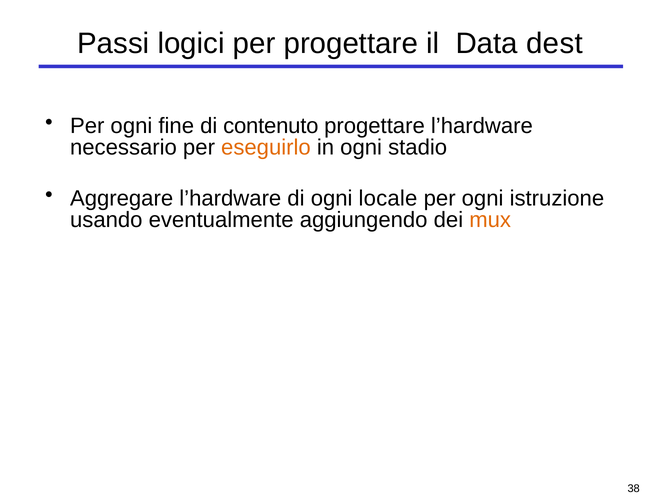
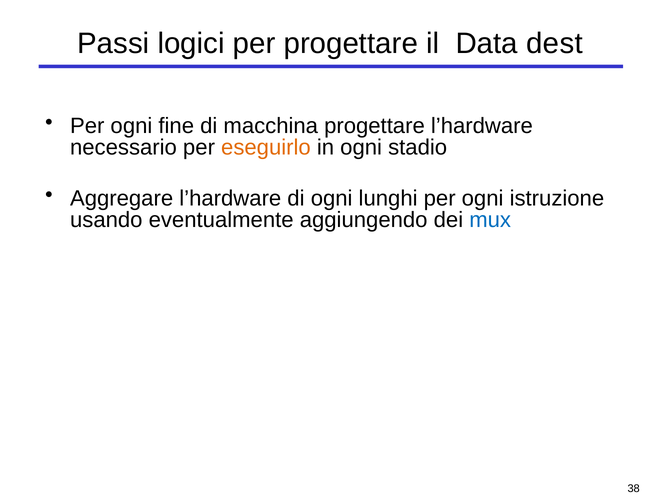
contenuto: contenuto -> macchina (271, 126)
locale: locale -> lunghi (388, 198)
mux colour: orange -> blue (490, 220)
